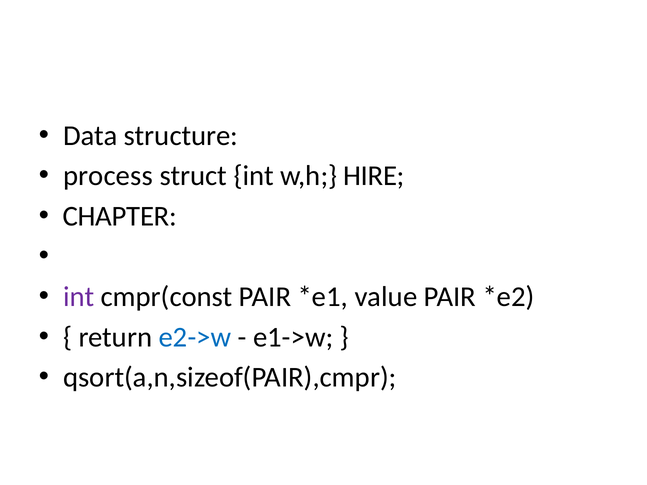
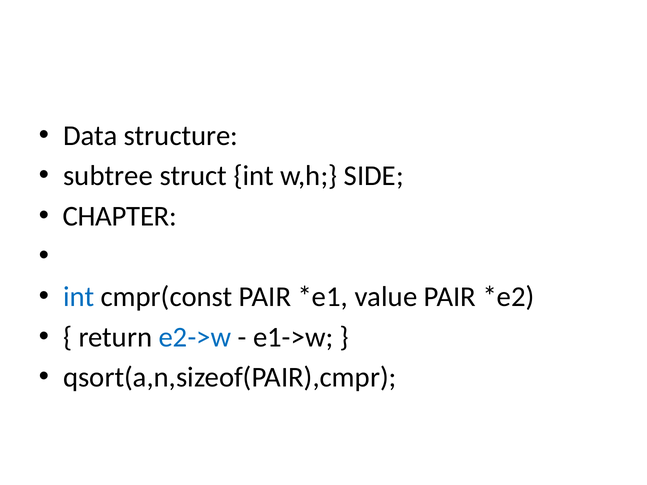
process: process -> subtree (108, 176)
HIRE: HIRE -> SIDE (374, 176)
int colour: purple -> blue (79, 297)
